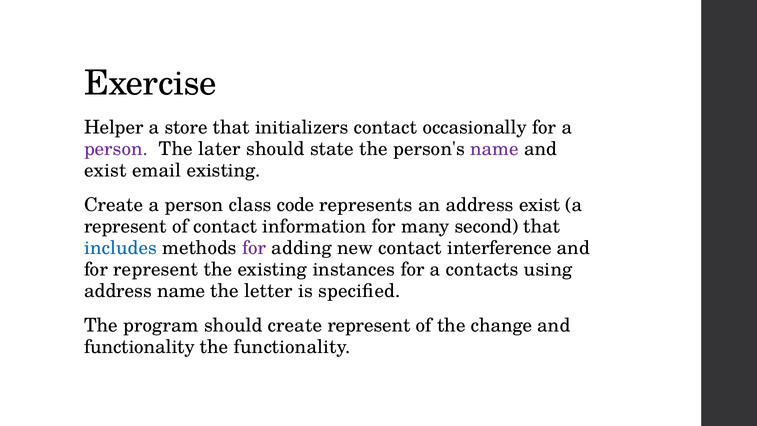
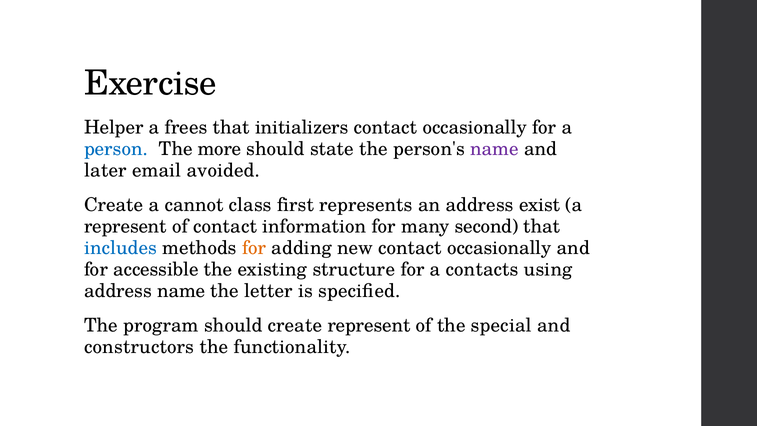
store: store -> frees (186, 127)
person colour: purple -> blue (116, 149)
later: later -> more (220, 149)
exist: exist -> later (105, 171)
email existing: existing -> avoided (223, 171)
Create a person: person -> cannot (194, 205)
code: code -> first (296, 205)
for colour: purple -> orange (254, 248)
new contact interference: interference -> occasionally (499, 248)
for represent: represent -> accessible (156, 269)
instances: instances -> structure (354, 269)
change: change -> special (501, 325)
functionality: functionality -> constructors (139, 347)
